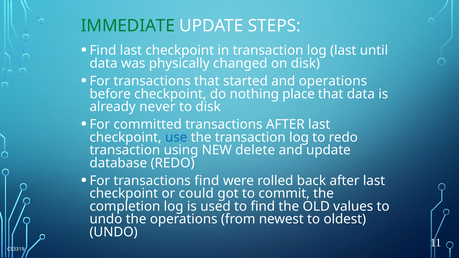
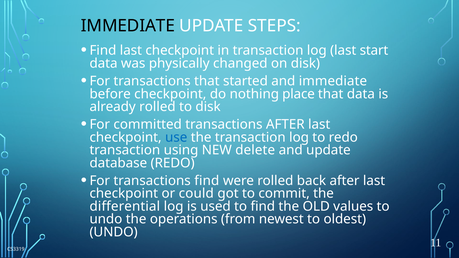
IMMEDIATE colour: green -> black (128, 26)
until: until -> start (374, 51)
and operations: operations -> immediate (333, 81)
already never: never -> rolled (157, 107)
completion: completion -> differential (125, 206)
